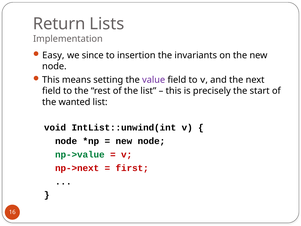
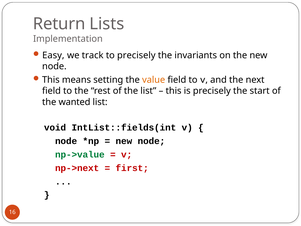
since: since -> track (93, 55)
to insertion: insertion -> precisely (136, 55)
value colour: purple -> orange (154, 80)
IntList::unwind(int: IntList::unwind(int -> IntList::fields(int (124, 127)
